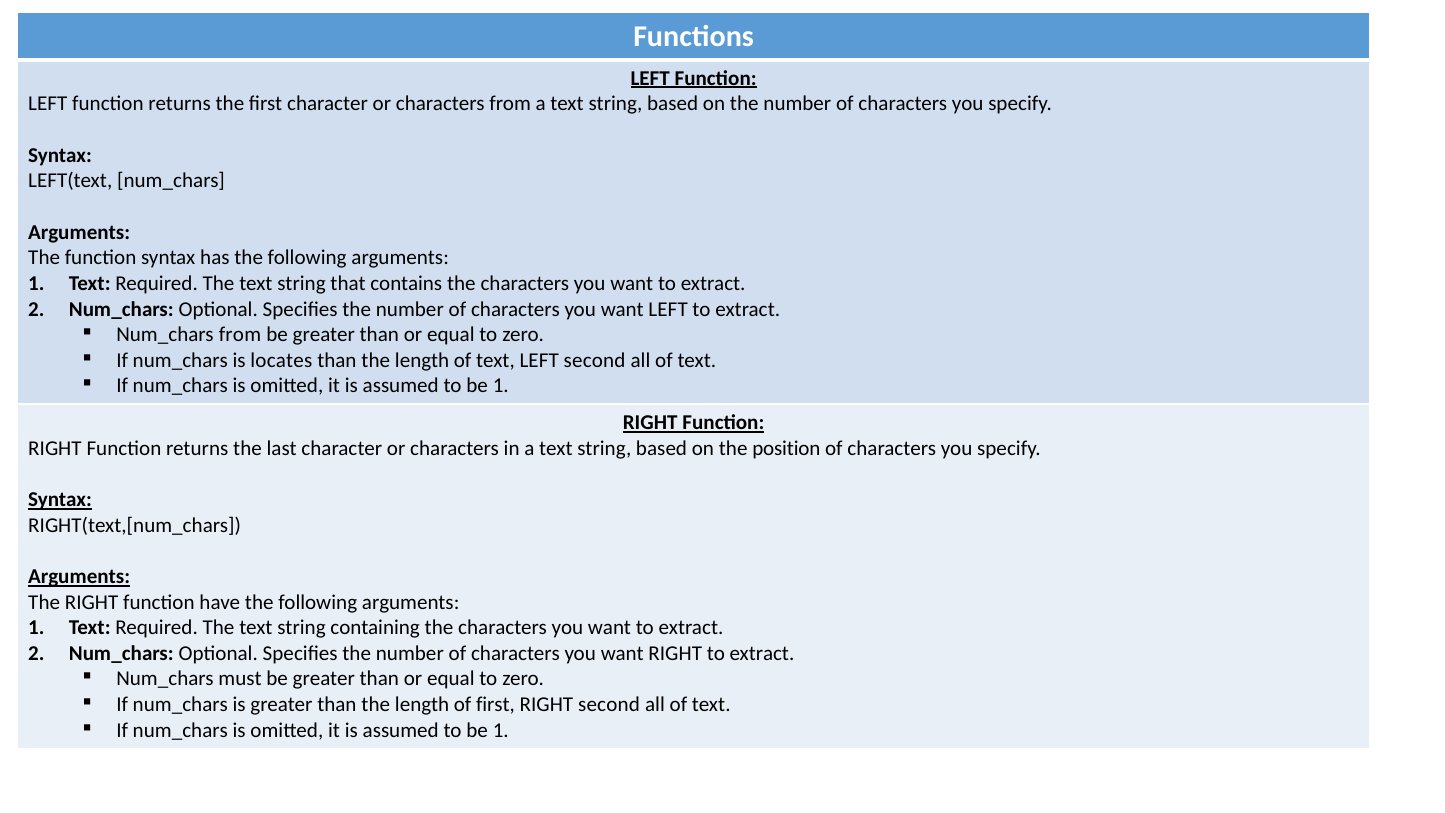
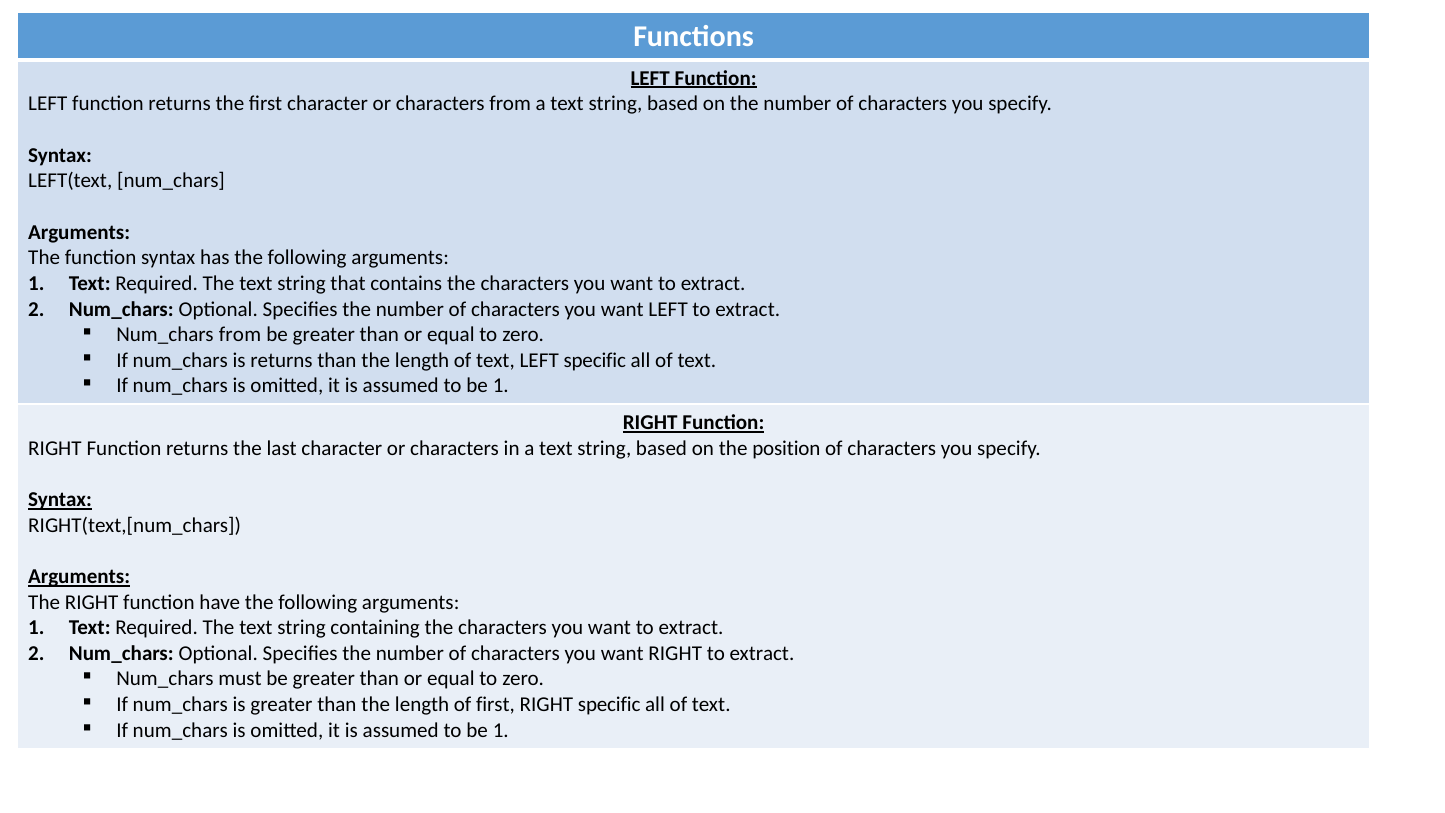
is locates: locates -> returns (282, 360)
LEFT second: second -> specific (595, 360)
RIGHT second: second -> specific (609, 705)
